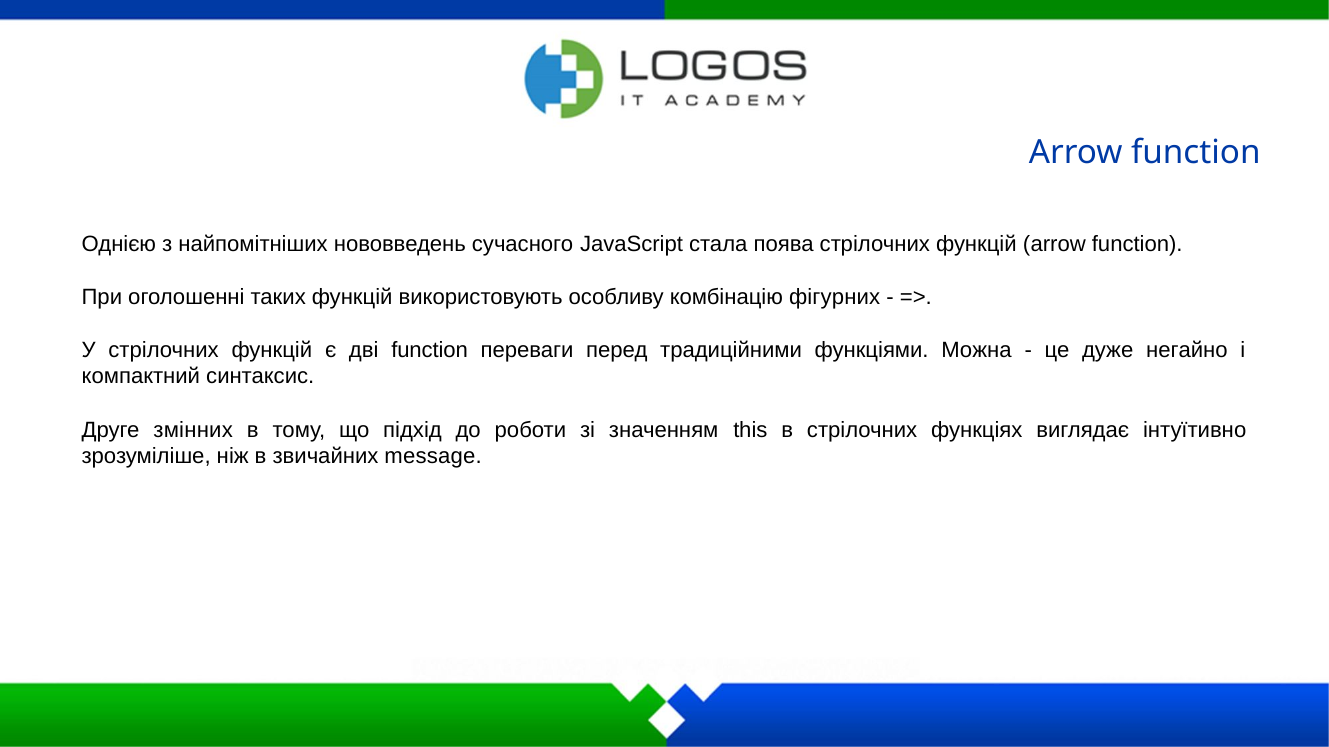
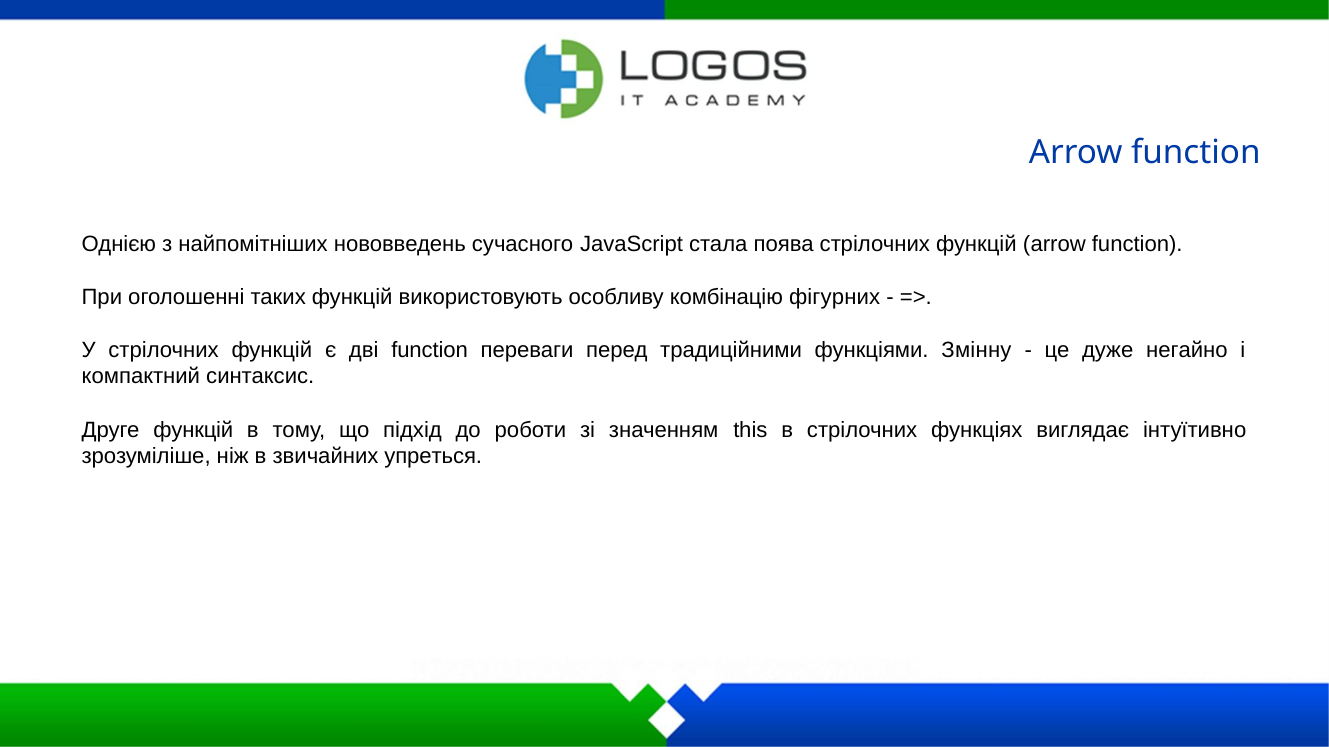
Можна: Можна -> Змінну (976, 350)
Друге змінних: змінних -> функцій (193, 430)
message: message -> упреться (433, 457)
